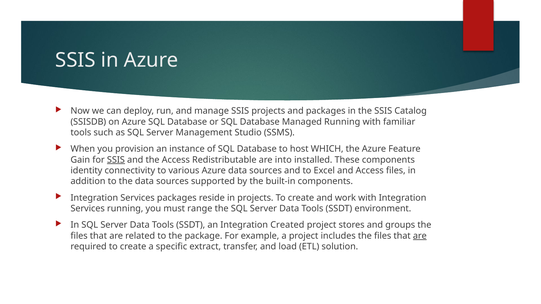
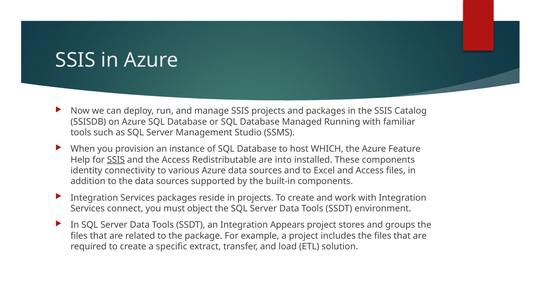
Gain: Gain -> Help (80, 160)
Services running: running -> connect (125, 209)
range: range -> object (200, 209)
Created: Created -> Appears (287, 225)
are underline: present -> none (420, 236)
